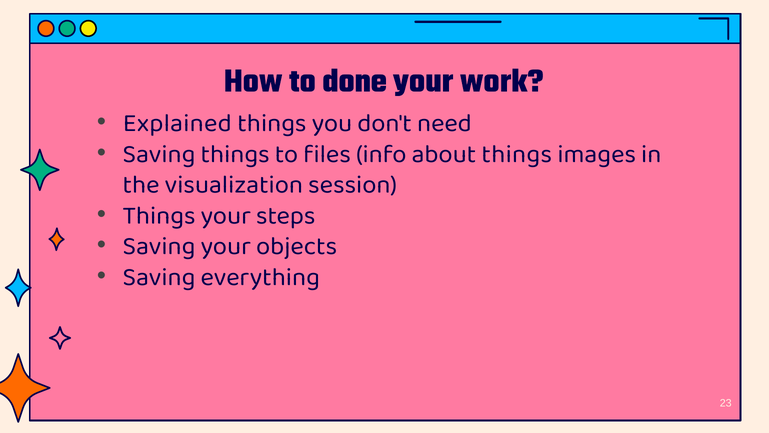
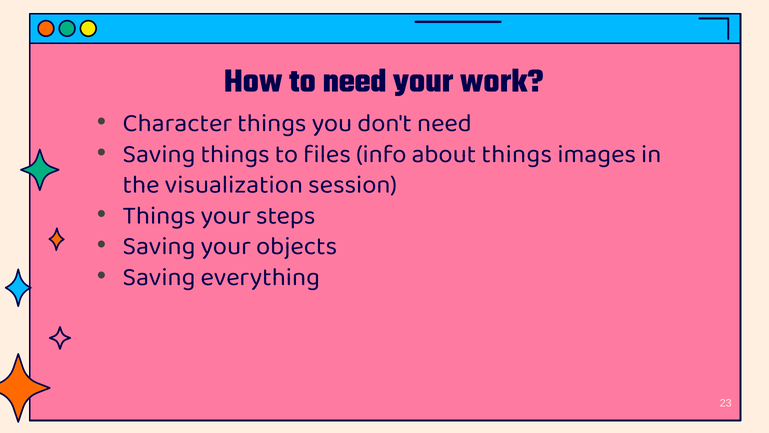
to done: done -> need (355, 80)
Explained: Explained -> Character (177, 123)
